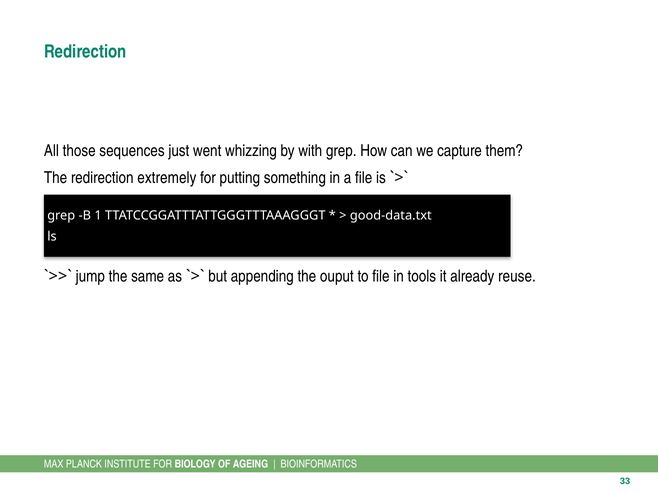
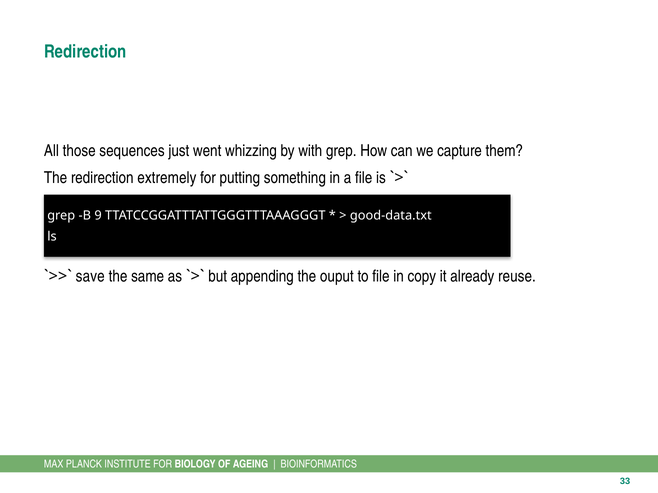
1: 1 -> 9 (98, 216)
jump: jump -> save (90, 277)
tools: tools -> copy (422, 277)
